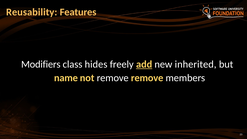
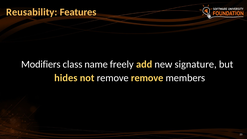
hides: hides -> name (96, 64)
add underline: present -> none (144, 64)
inherited: inherited -> signature (196, 64)
name: name -> hides (66, 78)
